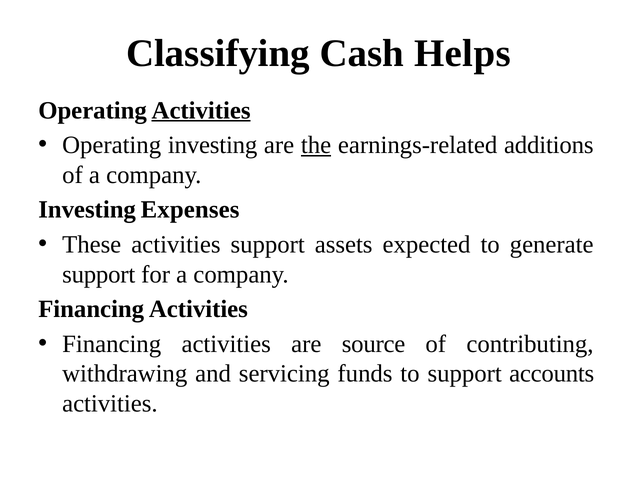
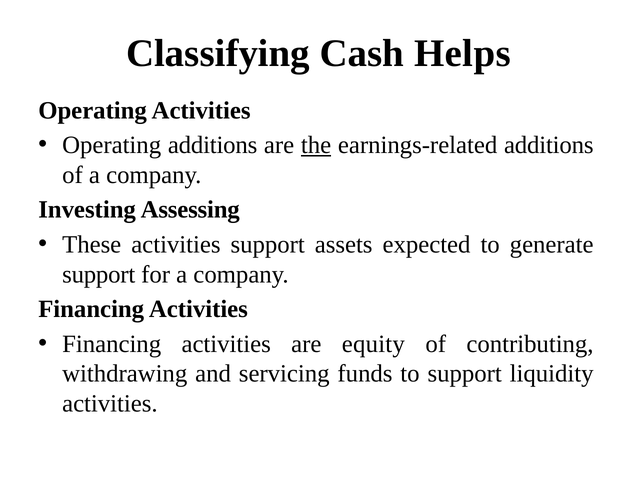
Activities underline: present -> none (201, 110)
Operating investing: investing -> additions (213, 145)
Expenses: Expenses -> Assessing (190, 210)
source: source -> equity (373, 344)
accounts: accounts -> liquidity (552, 373)
